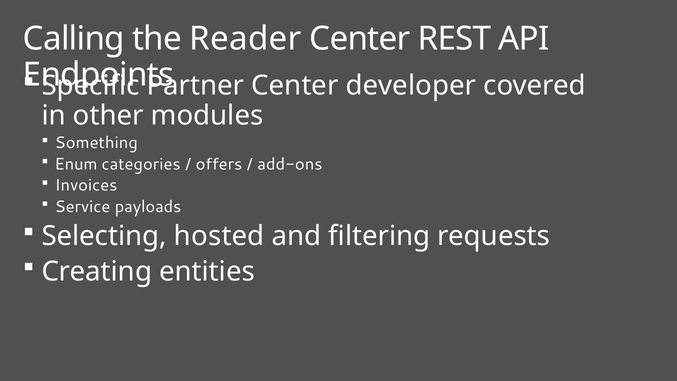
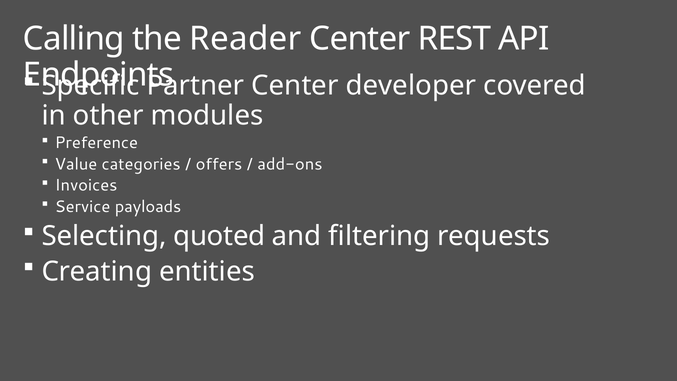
Something: Something -> Preference (96, 143)
Enum: Enum -> Value (76, 164)
hosted: hosted -> quoted (219, 236)
